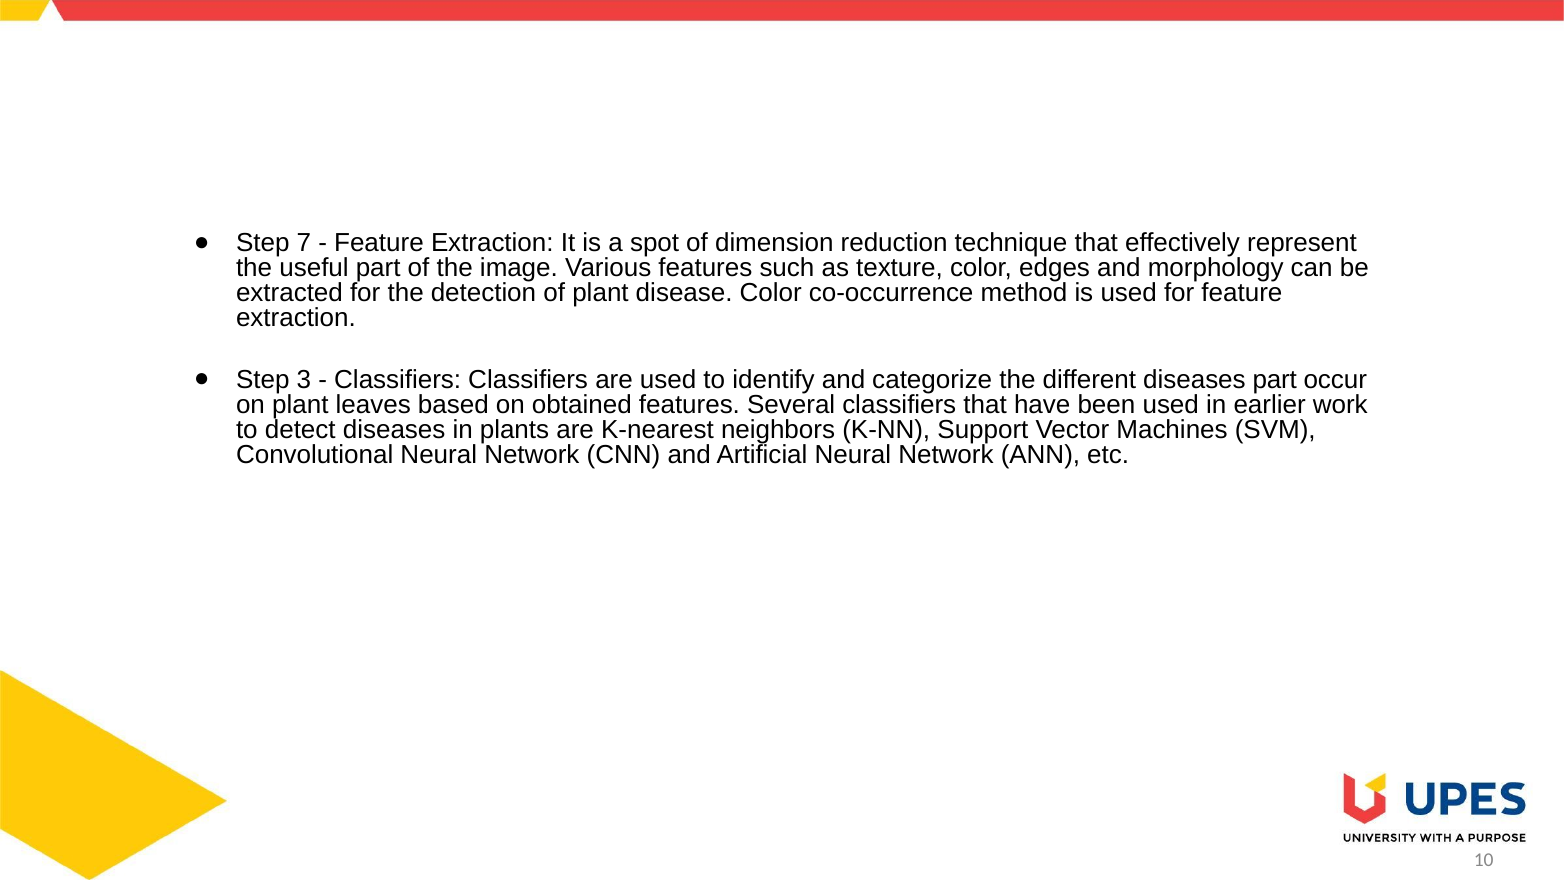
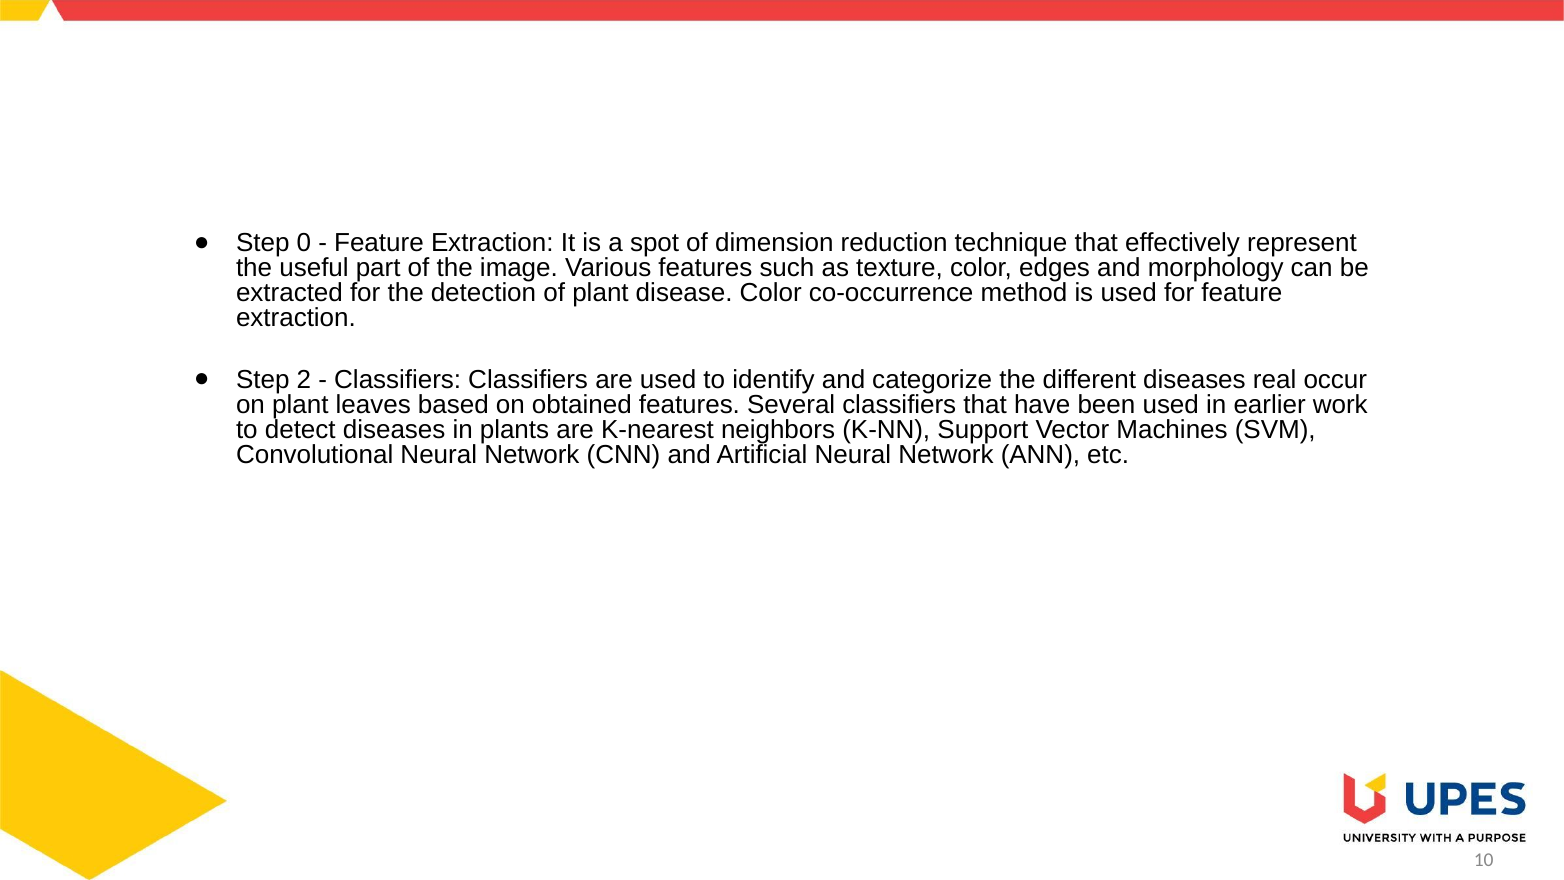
7: 7 -> 0 (304, 243)
3: 3 -> 2 (304, 380)
diseases part: part -> real (1275, 380)
